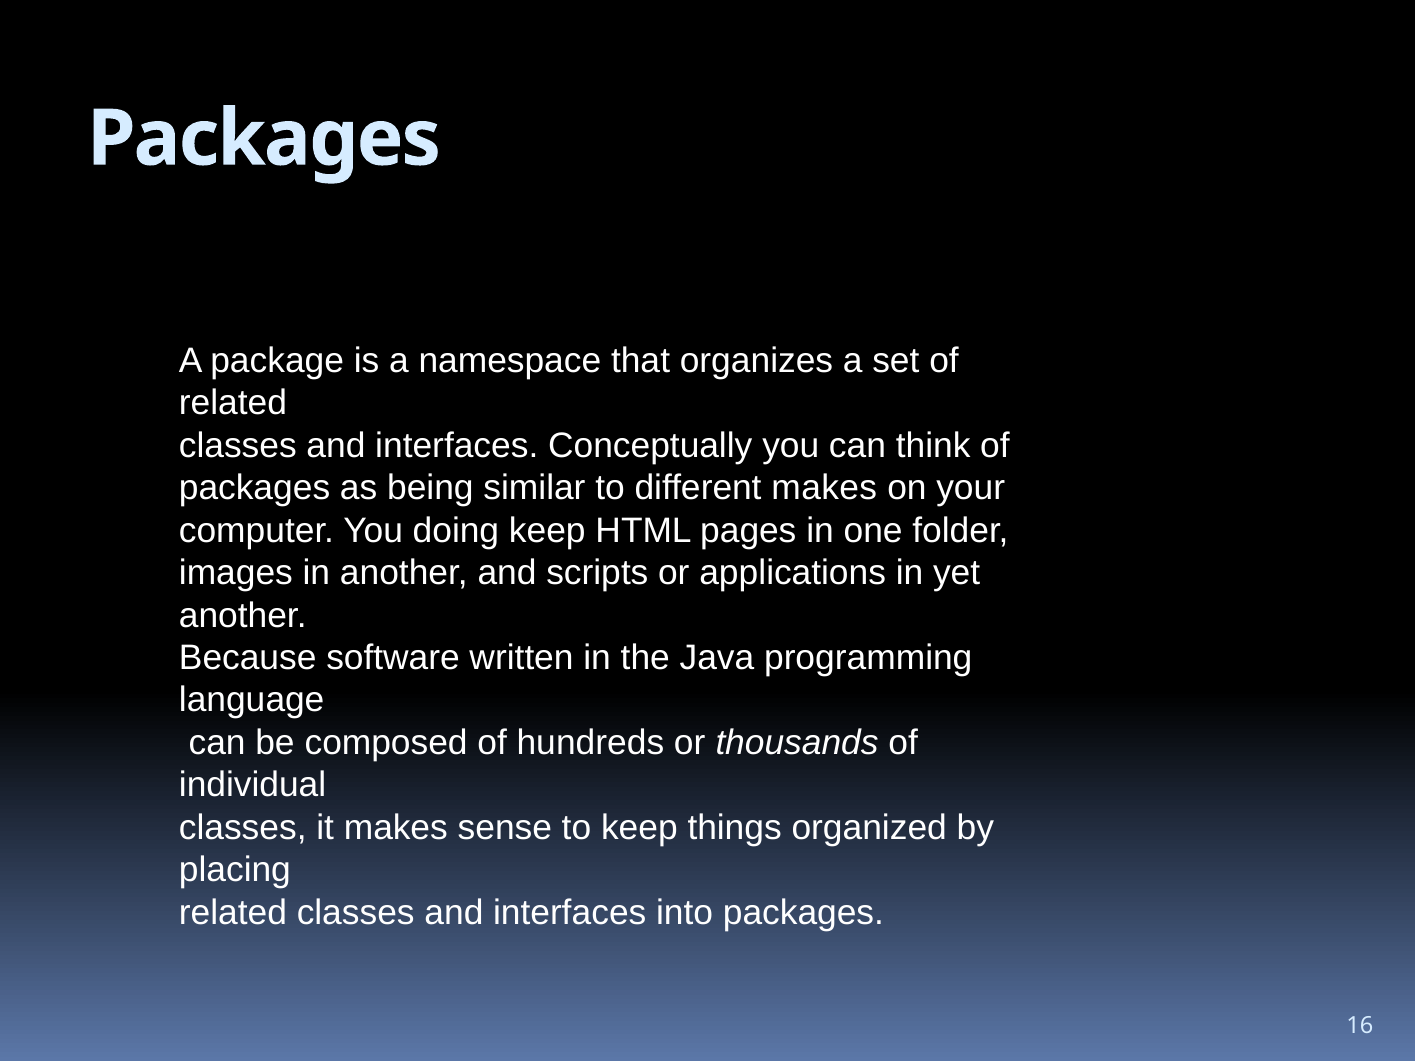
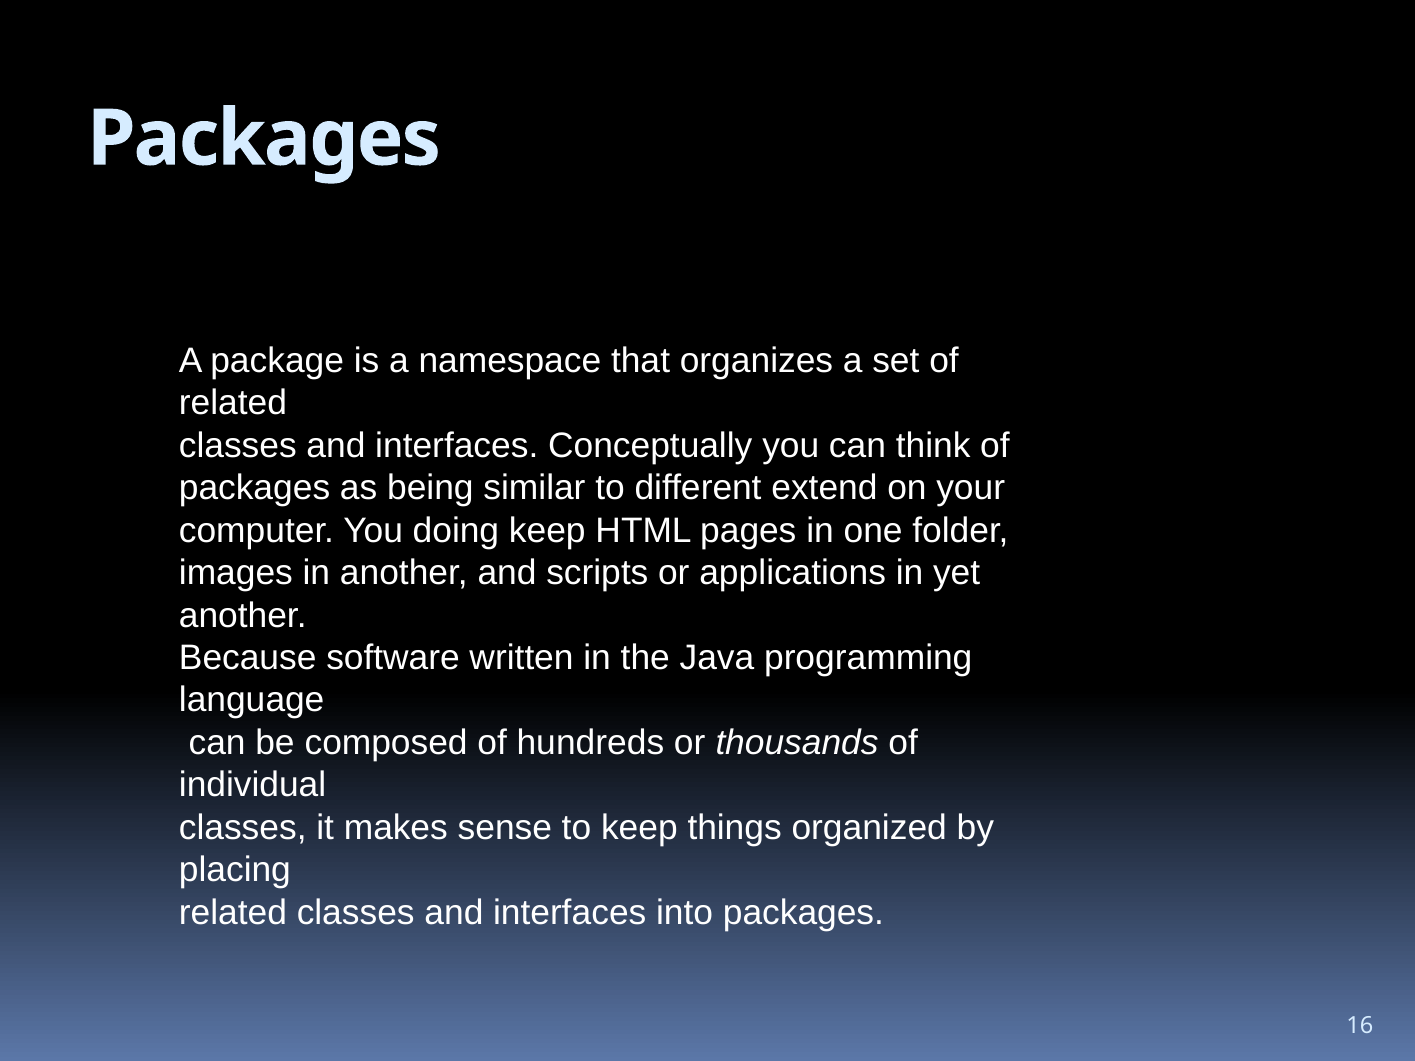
different makes: makes -> extend (824, 488)
